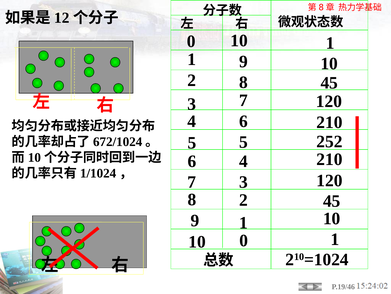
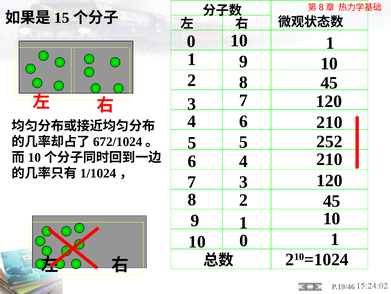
12: 12 -> 15 (62, 18)
